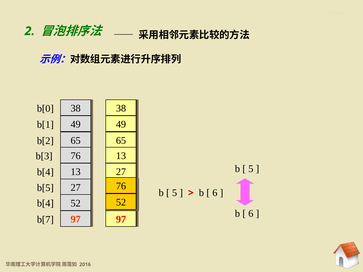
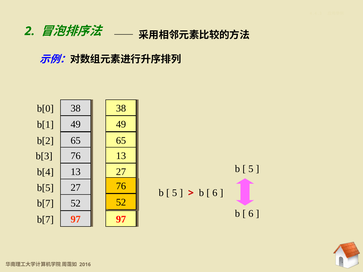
b[4: b[4 -> b[7 (45, 204)
